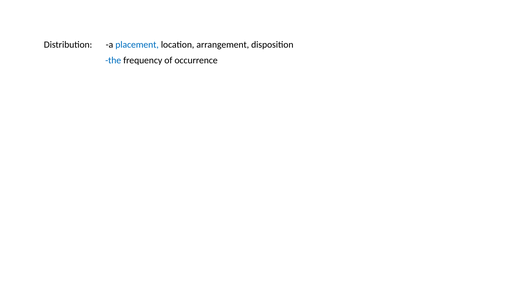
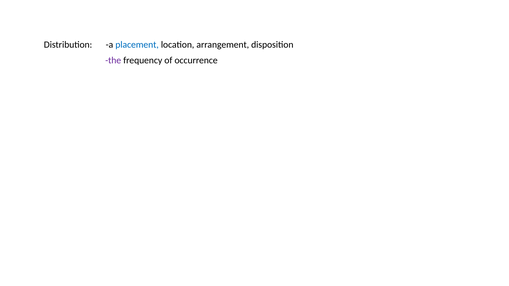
the colour: blue -> purple (113, 60)
